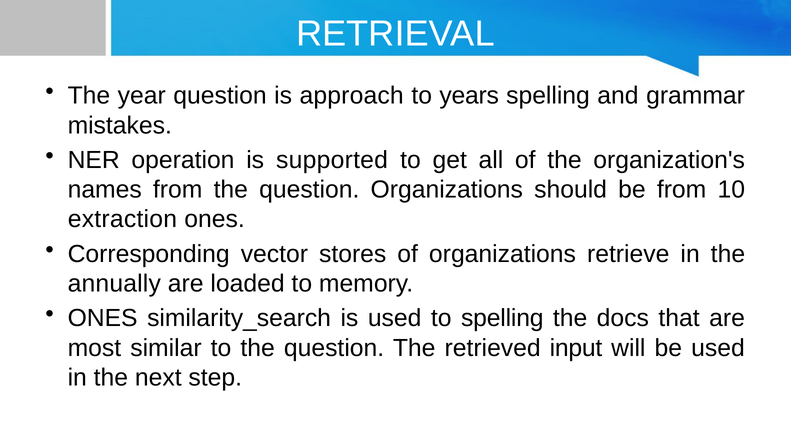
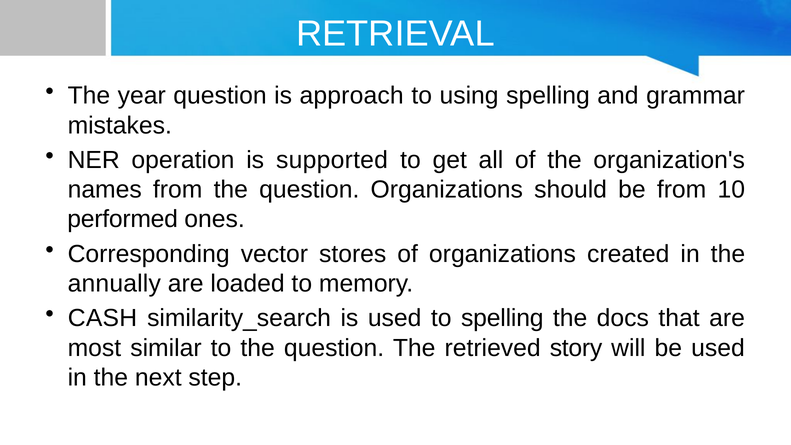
years: years -> using (469, 96)
extraction: extraction -> performed (123, 219)
retrieve: retrieve -> created (628, 254)
ONES: ONES -> CASH (102, 318)
input: input -> story (576, 348)
